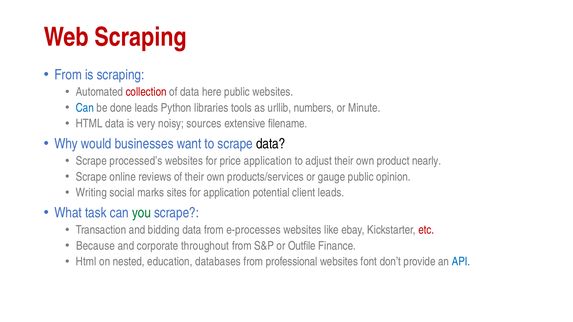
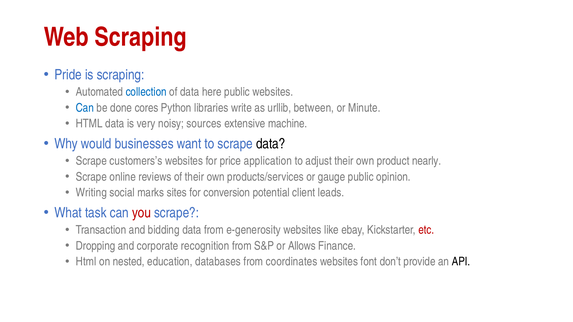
From: From -> Pride (68, 75)
collection colour: red -> blue (146, 92)
done leads: leads -> cores (147, 108)
tools: tools -> write (241, 108)
numbers: numbers -> between (314, 108)
filename: filename -> machine (288, 124)
processed’s: processed’s -> customers’s (136, 161)
for application: application -> conversion (227, 193)
you colour: green -> red (141, 213)
e-processes: e-processes -> e-generosity (254, 230)
Because: Because -> Dropping (96, 246)
throughout: throughout -> recognition (205, 246)
Outfile: Outfile -> Allows (302, 246)
professional: professional -> coordinates (292, 262)
API colour: blue -> black (461, 262)
